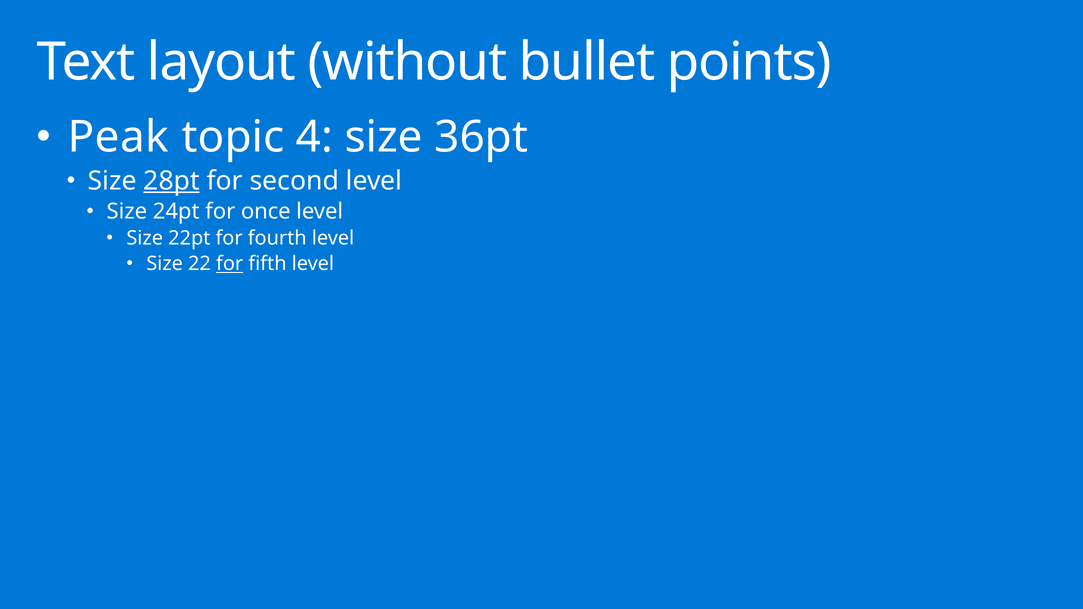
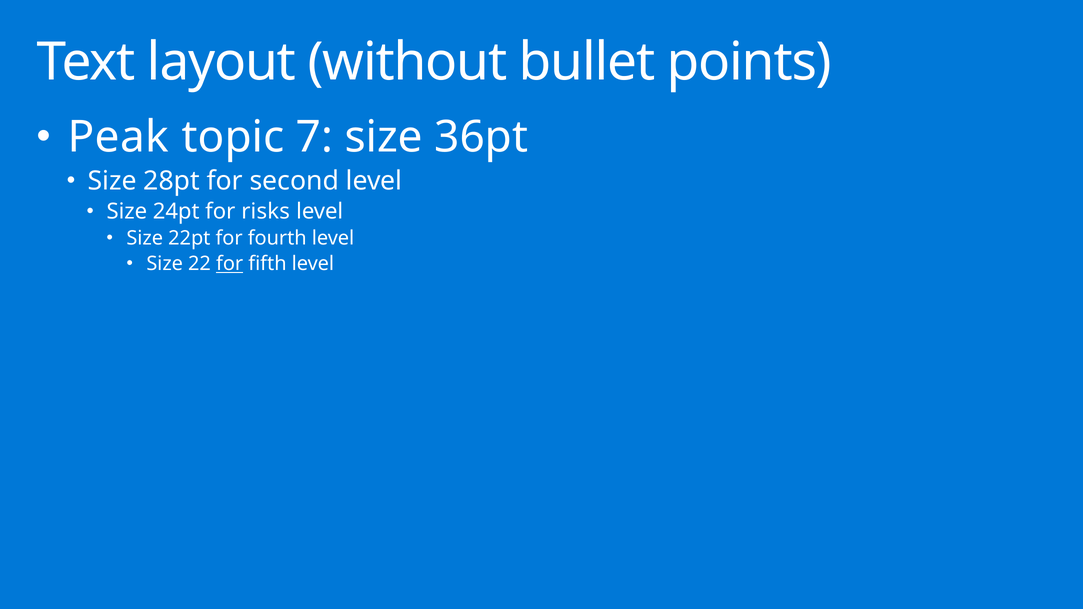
4: 4 -> 7 (314, 137)
28pt underline: present -> none (172, 181)
once: once -> risks (266, 212)
